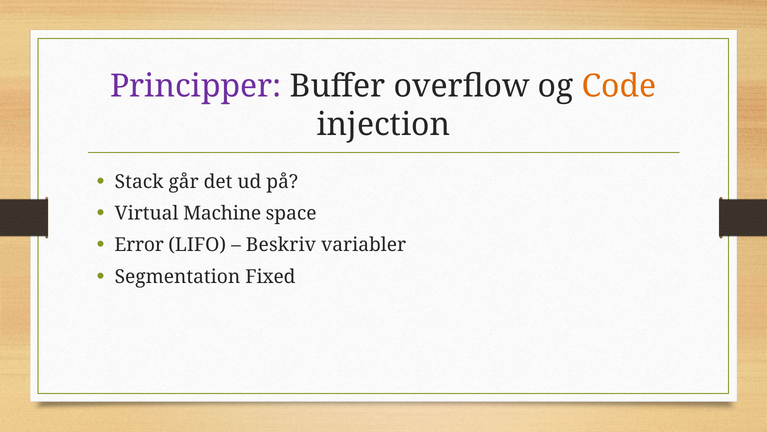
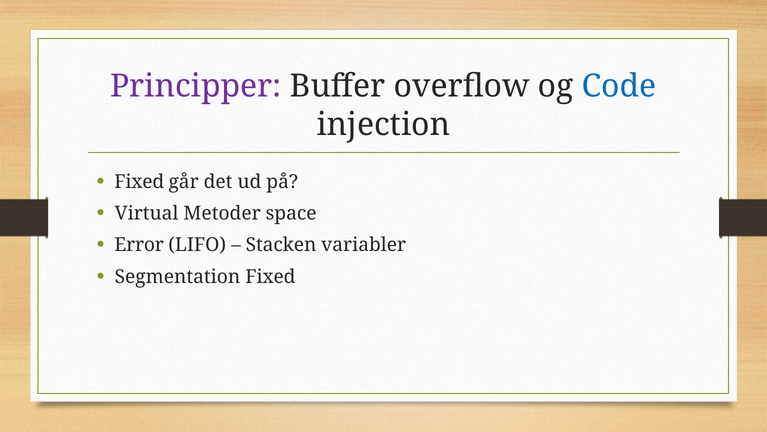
Code colour: orange -> blue (619, 86)
Stack: Stack -> Fixed (139, 181)
Machine: Machine -> Metoder (222, 213)
Beskriv: Beskriv -> Stacken (281, 245)
